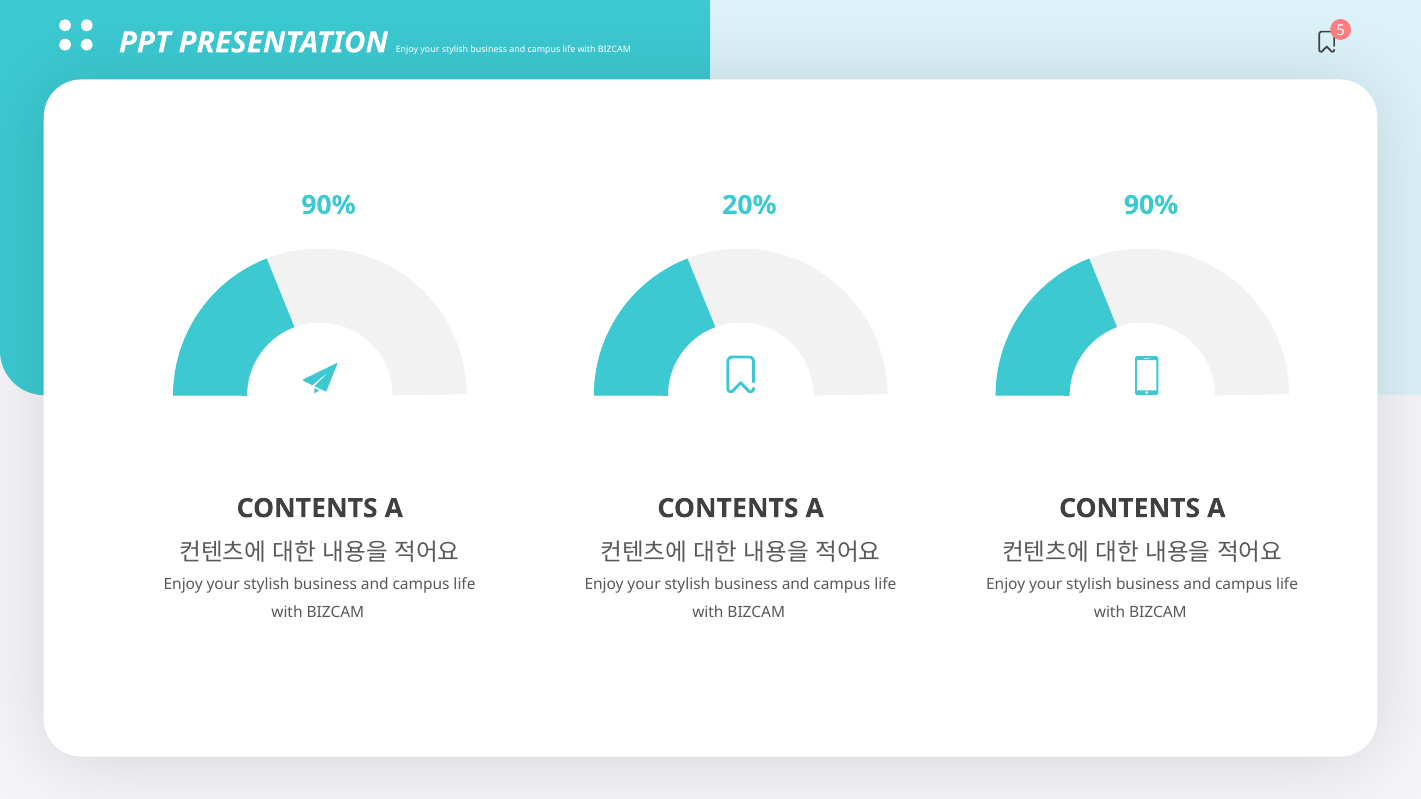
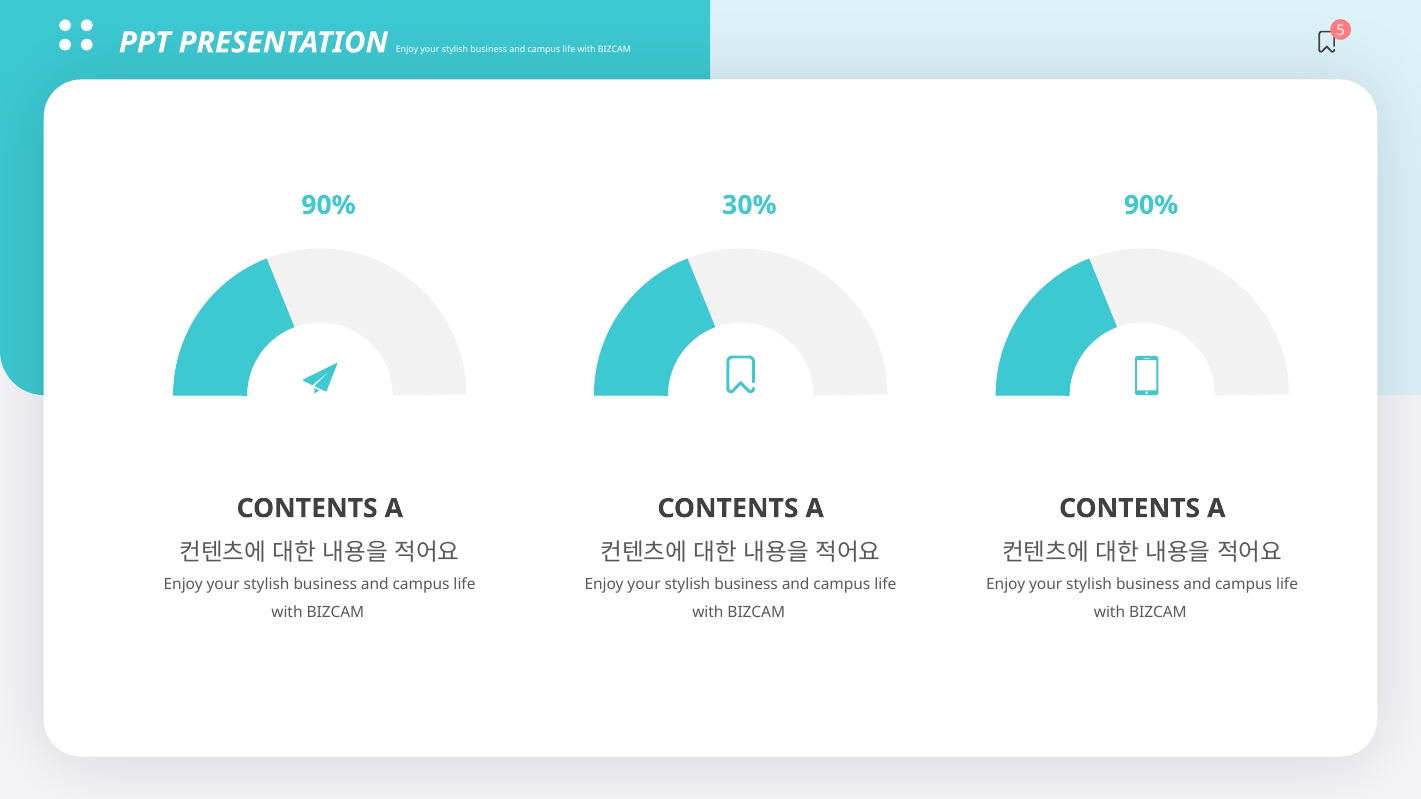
20%: 20% -> 30% (749, 205)
